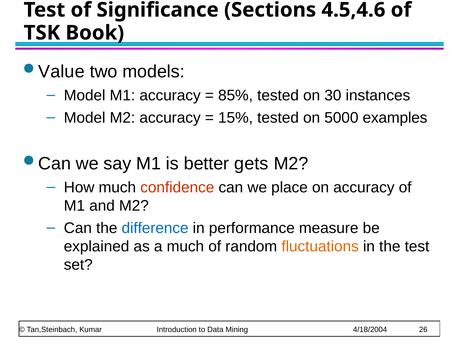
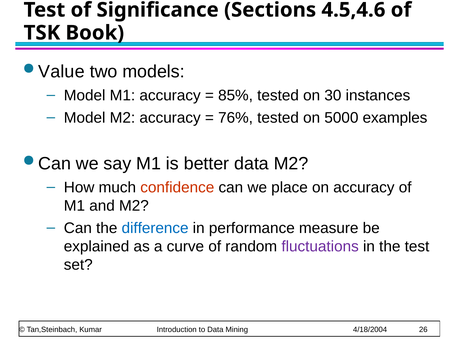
15%: 15% -> 76% (236, 118)
better gets: gets -> data (252, 164)
a much: much -> curve (185, 247)
fluctuations colour: orange -> purple (320, 247)
